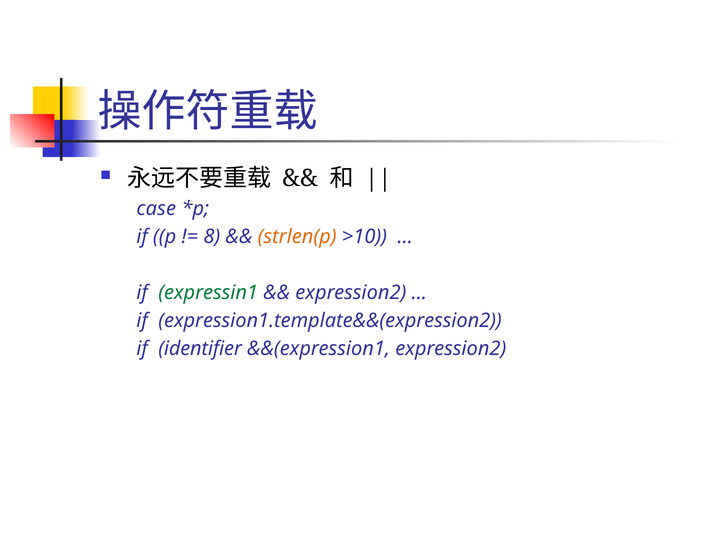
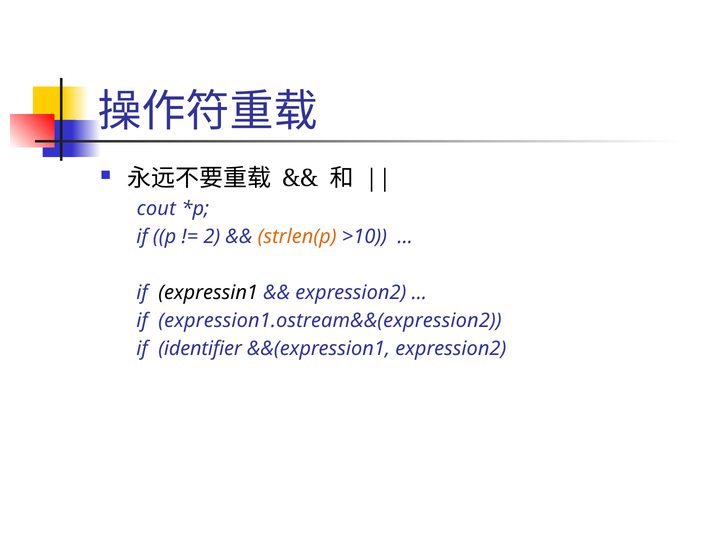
case: case -> cout (156, 209)
8: 8 -> 2 (212, 237)
expressin1 colour: green -> black (208, 293)
expression1.template&&(expression2: expression1.template&&(expression2 -> expression1.ostream&&(expression2 (330, 321)
